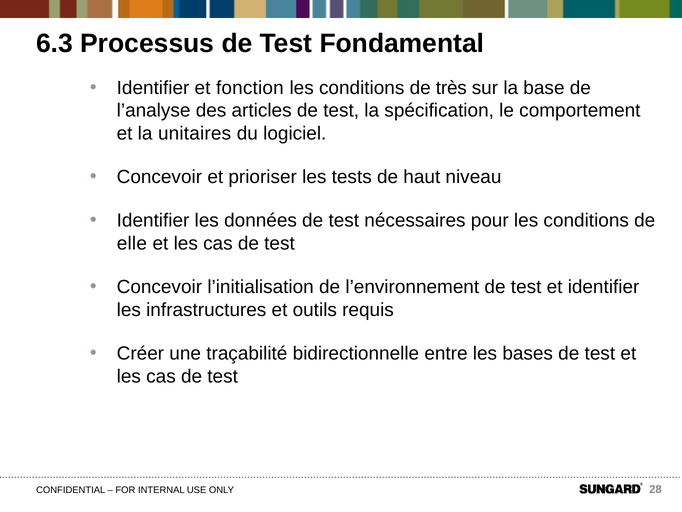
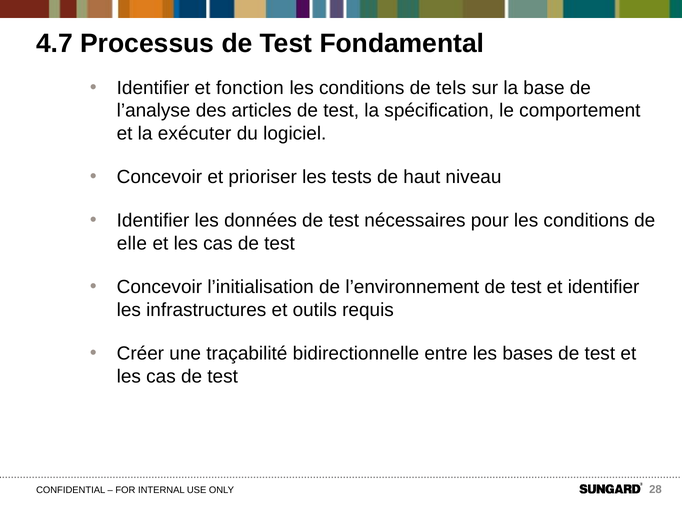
6.3: 6.3 -> 4.7 (55, 43)
très: très -> tels (451, 88)
unitaires: unitaires -> exécuter (195, 133)
